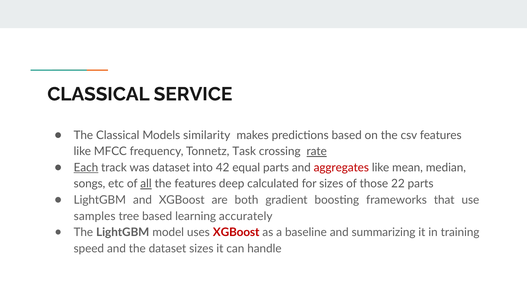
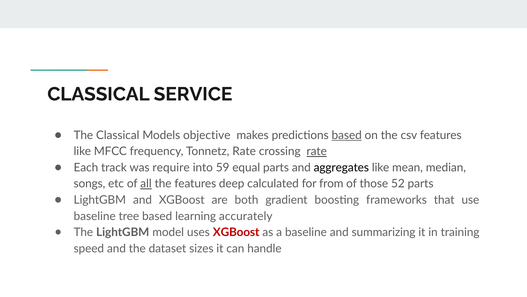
similarity: similarity -> objective (207, 135)
based underline: none -> present (347, 135)
Tonnetz Task: Task -> Rate (244, 151)
Each underline: present -> none (86, 167)
was dataset: dataset -> require (171, 167)
42: 42 -> 59 (223, 167)
aggregates colour: red -> black (341, 167)
for sizes: sizes -> from (331, 183)
22: 22 -> 52 (398, 183)
samples: samples -> baseline (95, 216)
